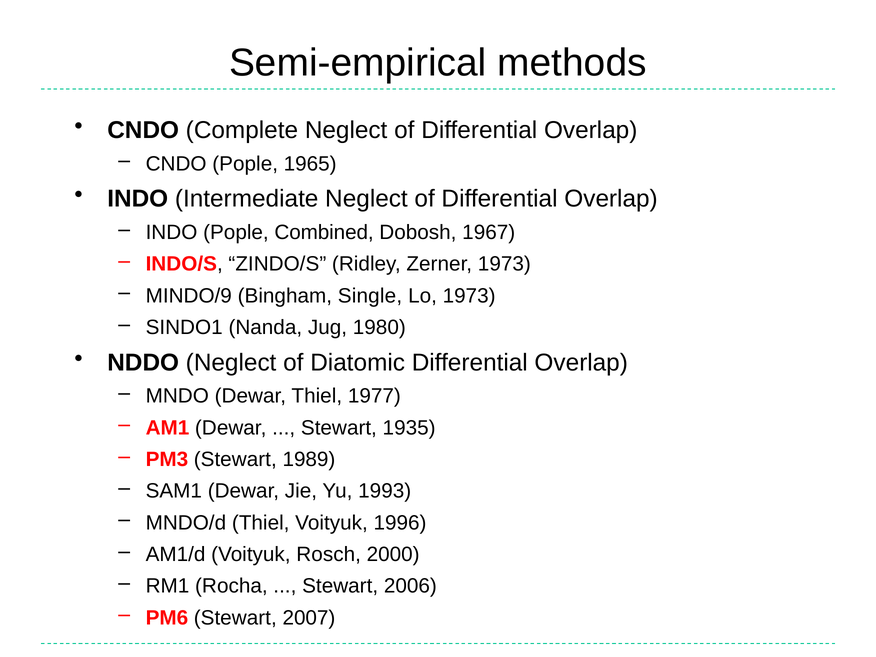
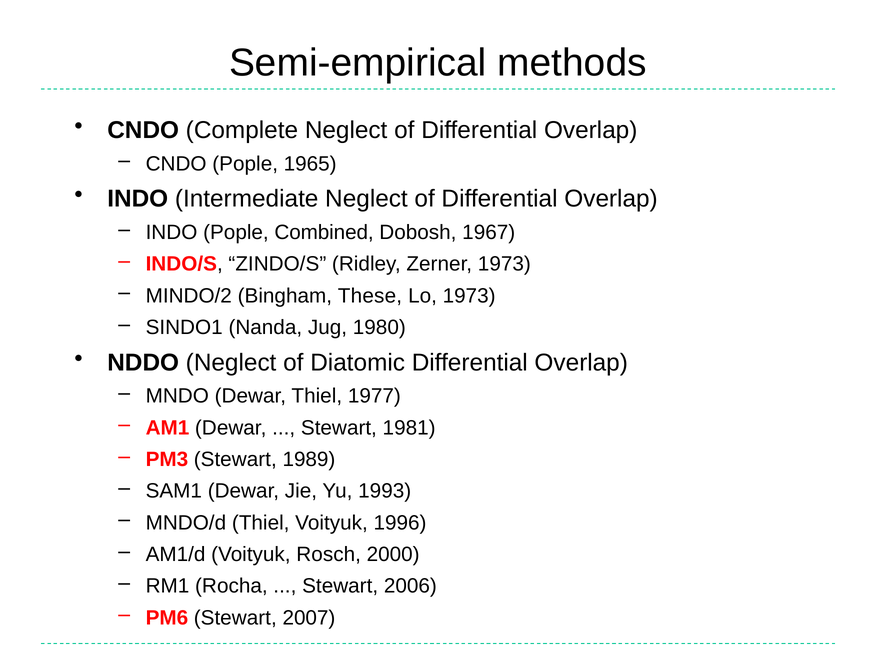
MINDO/9: MINDO/9 -> MINDO/2 (189, 296)
Single: Single -> These (370, 296)
1935: 1935 -> 1981 (409, 428)
